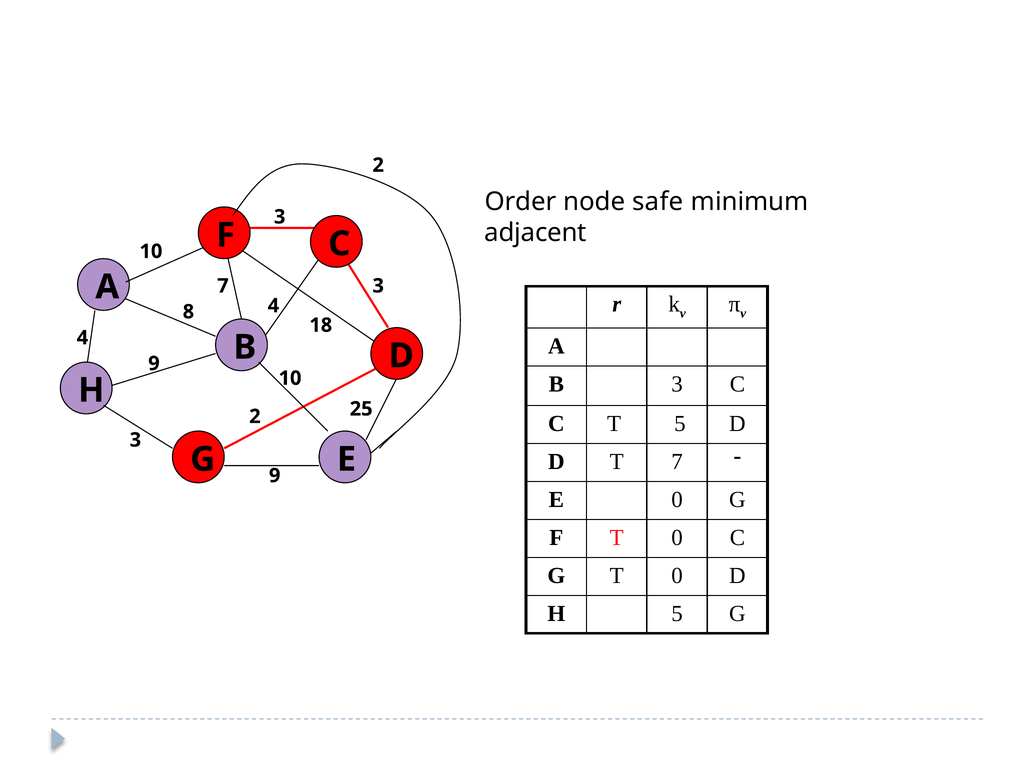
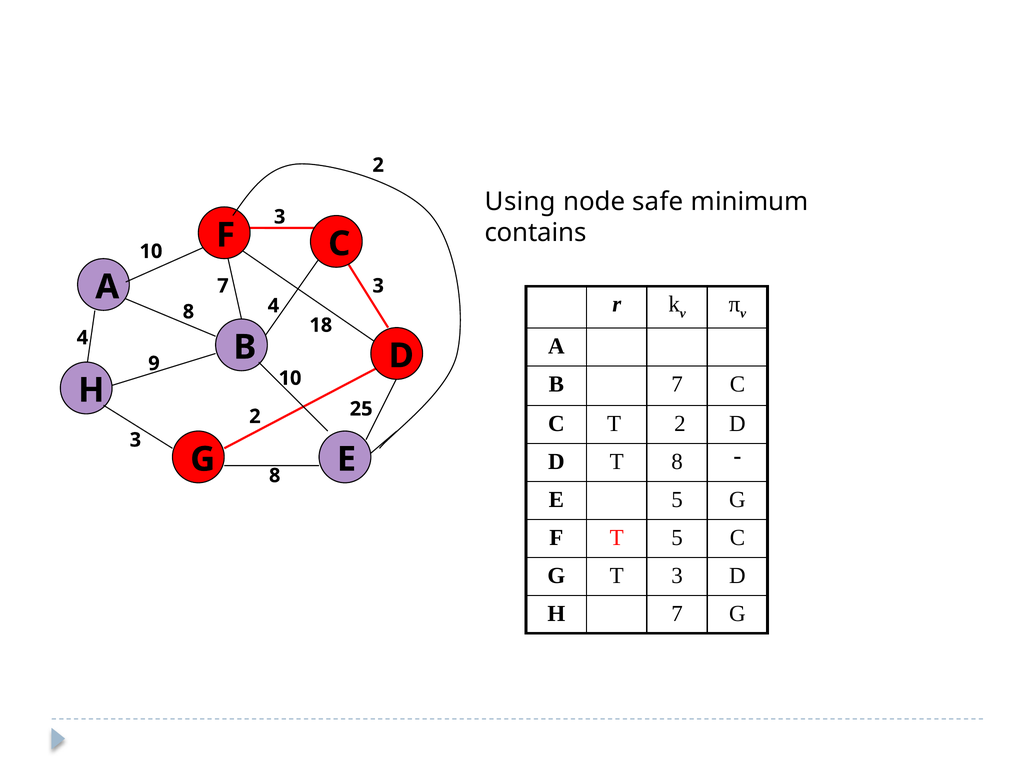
Order: Order -> Using (520, 202)
adjacent: adjacent -> contains (536, 233)
B 3: 3 -> 7 (677, 384)
T 5: 5 -> 2 (680, 424)
T 7: 7 -> 8 (677, 462)
G 9: 9 -> 8 (275, 476)
E 0: 0 -> 5 (677, 500)
F T 0: 0 -> 5 (677, 538)
G T 0: 0 -> 3 (677, 576)
H 5: 5 -> 7 (677, 614)
